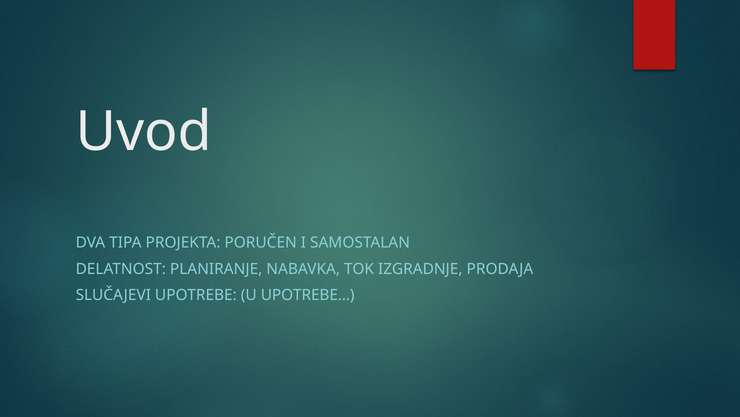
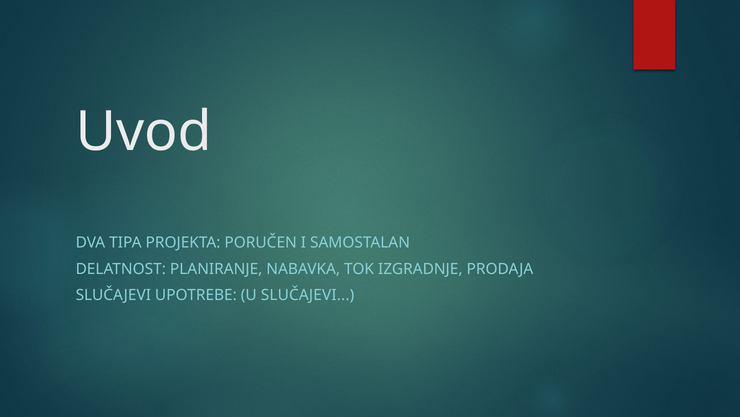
U UPOTREBE: UPOTREBE -> SLUČAJEVI (308, 295)
